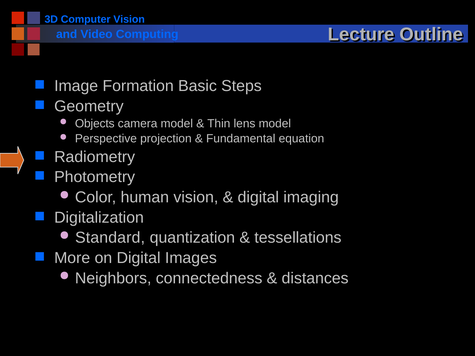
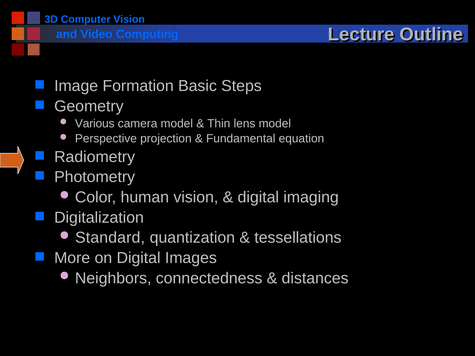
Objects: Objects -> Various (95, 124)
